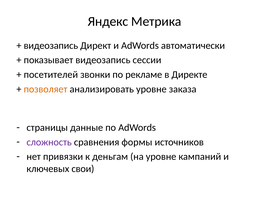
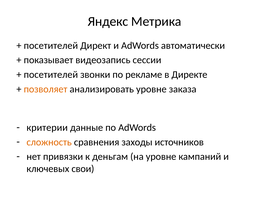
видеозапись: видеозапись -> посетителей (51, 45)
страницы: страницы -> критерии (47, 127)
сложность colour: purple -> orange (49, 142)
формы: формы -> заходы (137, 142)
